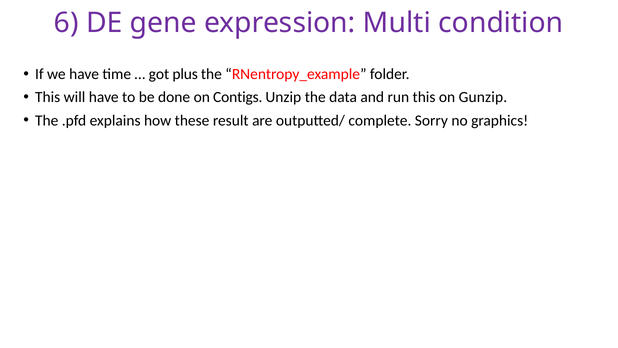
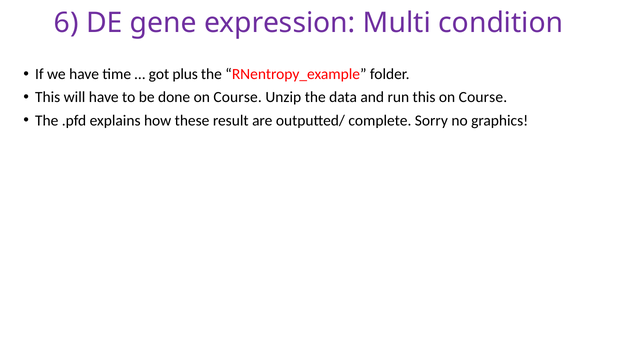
done on Contigs: Contigs -> Course (238, 97)
this on Gunzip: Gunzip -> Course (483, 97)
